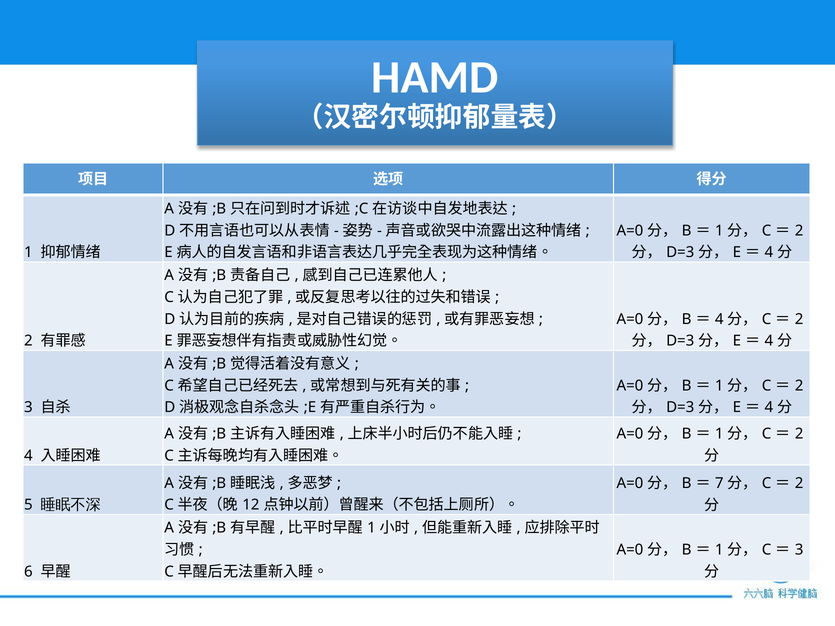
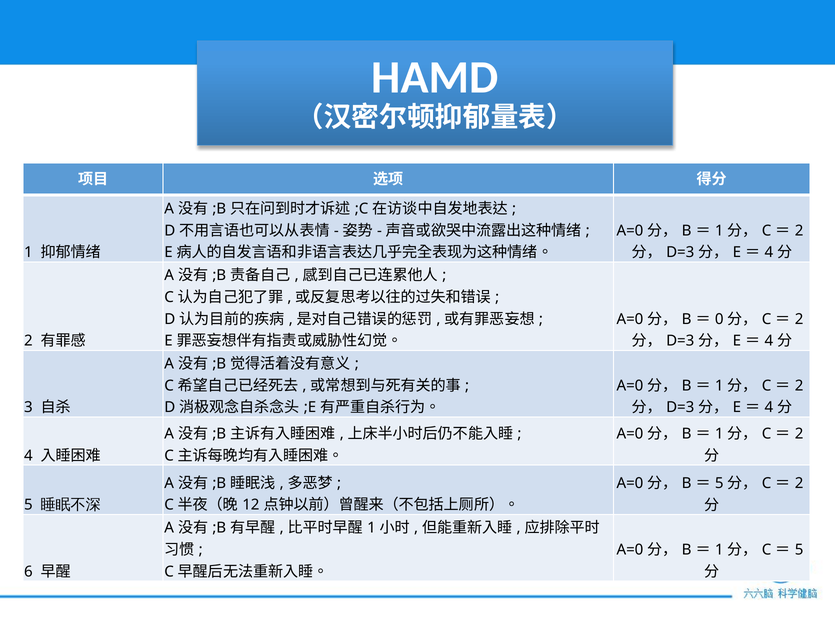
4: 4 -> 0 (719, 319)
7: 7 -> 5 (719, 483)
3: 3 -> 5 (799, 550)
